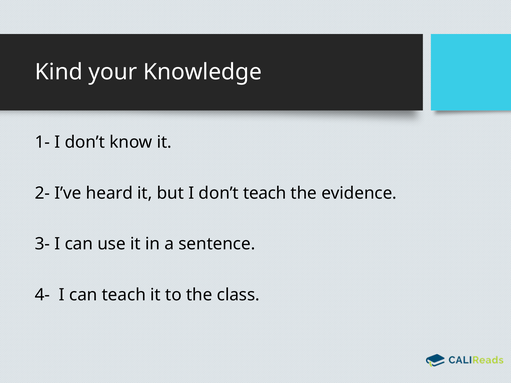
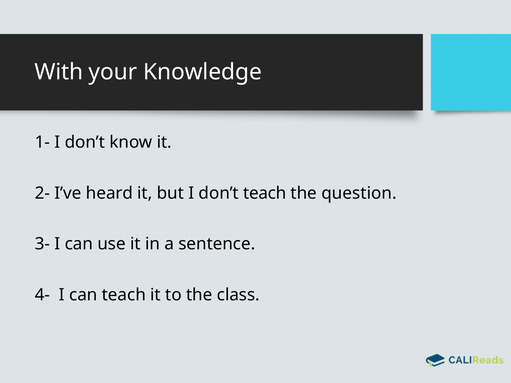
Kind: Kind -> With (59, 72)
evidence: evidence -> question (359, 193)
